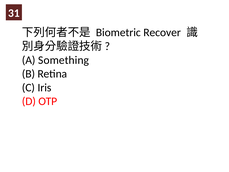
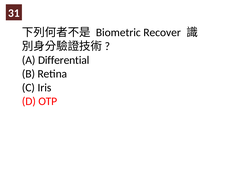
Something: Something -> Differential (64, 60)
